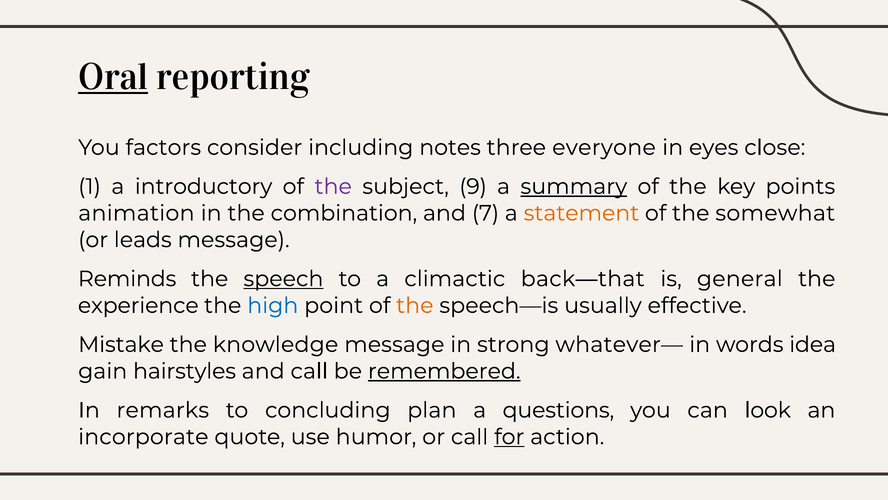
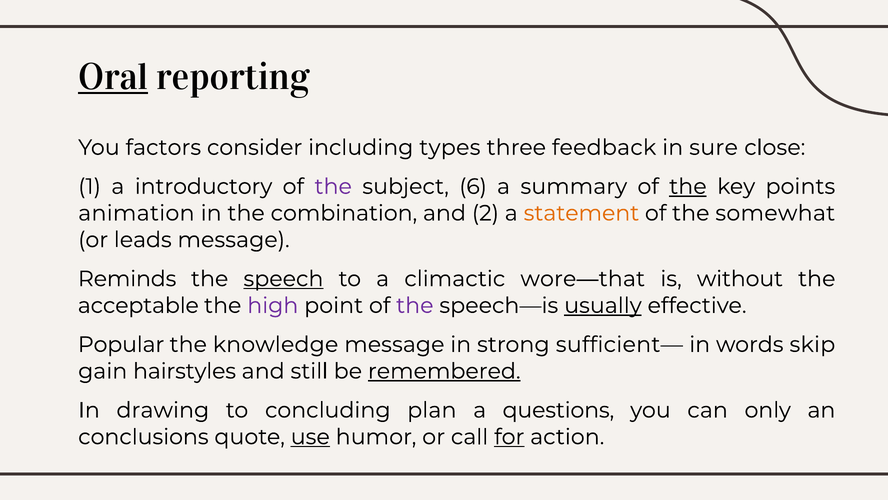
notes: notes -> types (450, 147)
everyone: everyone -> feedback (604, 147)
eyes: eyes -> sure (714, 147)
9: 9 -> 6 (473, 186)
summary underline: present -> none (574, 186)
the underline: none -> present (688, 186)
7: 7 -> 2 (485, 213)
back—that: back—that -> wore—that (583, 279)
general: general -> without (740, 279)
experience: experience -> acceptable (138, 305)
high colour: blue -> purple (273, 305)
the colour: orange -> purple (415, 305)
usually underline: none -> present (603, 305)
Mistake: Mistake -> Popular (121, 344)
whatever—: whatever— -> sufficient— (619, 344)
idea: idea -> skip (812, 344)
and call: call -> still (309, 371)
remarks: remarks -> drawing (163, 410)
look: look -> only (768, 410)
incorporate: incorporate -> conclusions (143, 436)
use underline: none -> present (310, 436)
